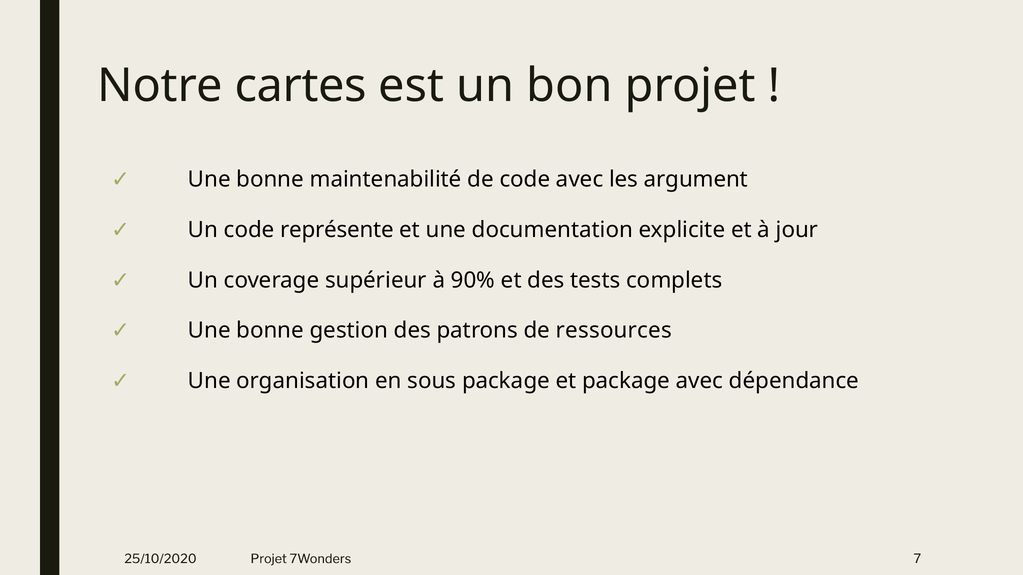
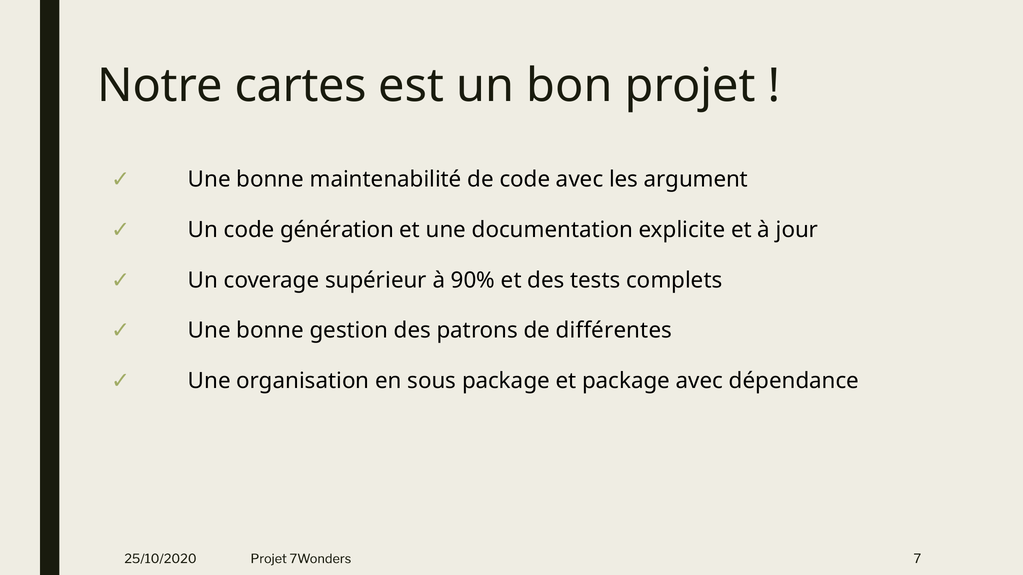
représente: représente -> génération (337, 230)
ressources: ressources -> différentes (614, 331)
